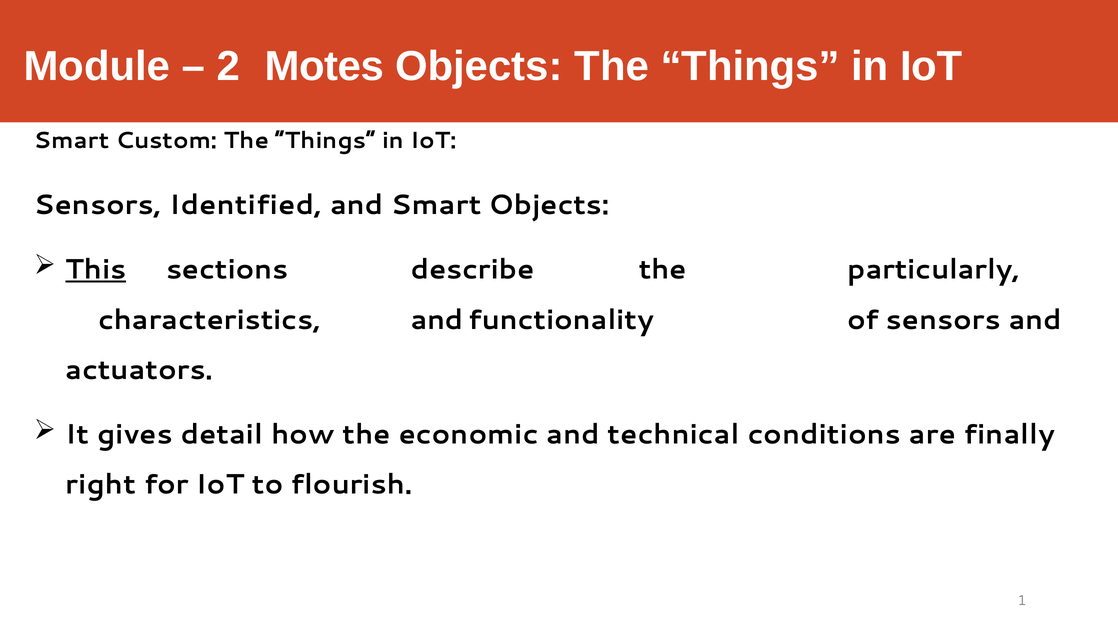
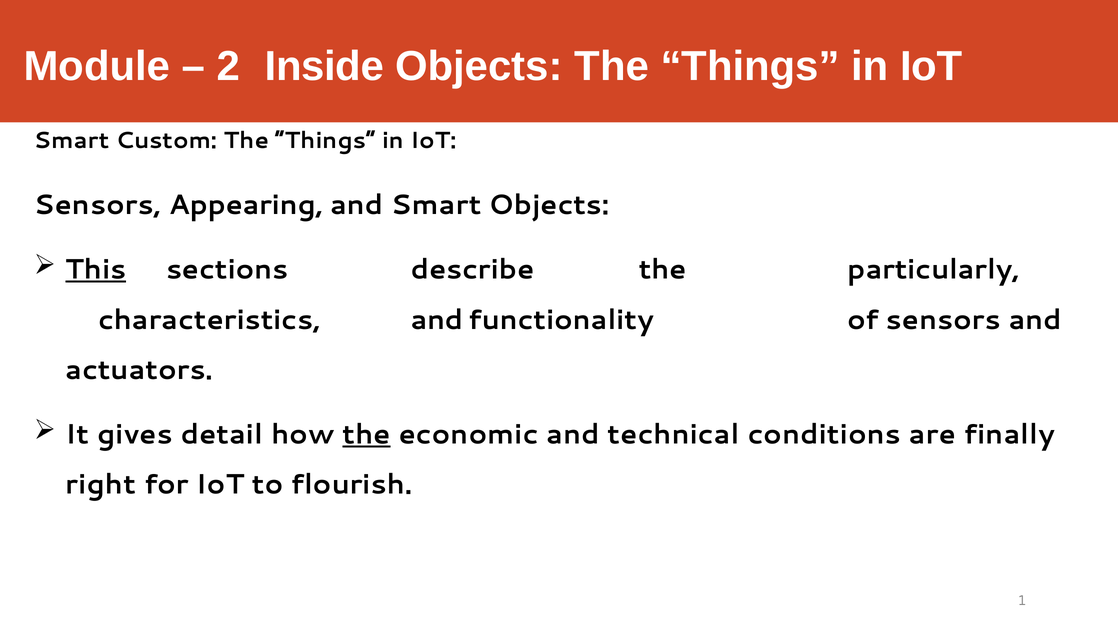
Motes: Motes -> Inside (324, 67)
Identified: Identified -> Appearing (246, 205)
the underline: none -> present (366, 434)
